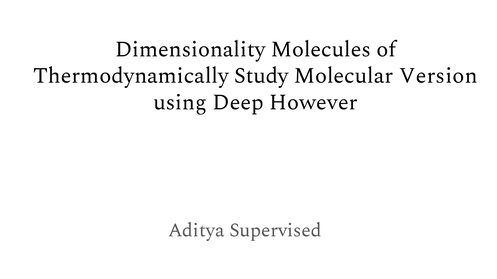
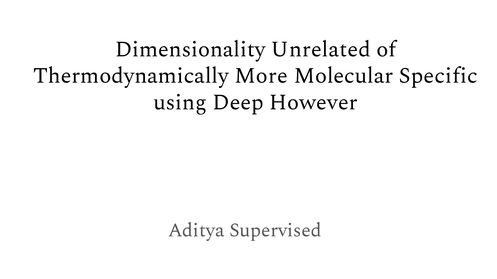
Molecules: Molecules -> Unrelated (321, 49)
Study: Study -> More (261, 76)
Version: Version -> Specific (438, 76)
